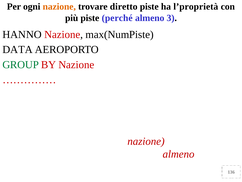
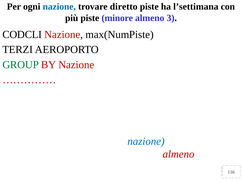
nazione colour: orange -> blue (59, 7)
l’proprietà: l’proprietà -> l’settimana (196, 7)
perché: perché -> minore (117, 18)
HANNO: HANNO -> CODCLI (22, 34)
DATA: DATA -> TERZI (18, 49)
nazione colour: red -> blue (146, 141)
